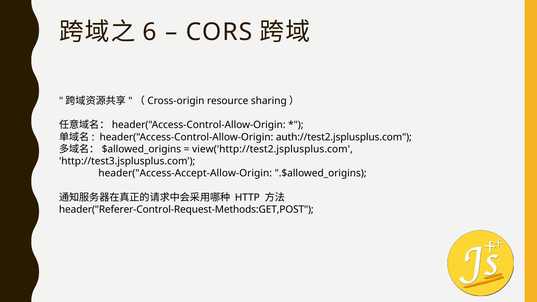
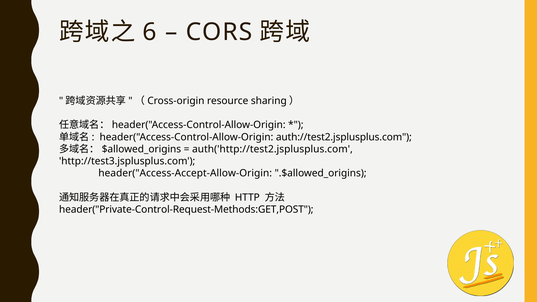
view('http://test2.jsplusplus.com: view('http://test2.jsplusplus.com -> auth('http://test2.jsplusplus.com (272, 149)
header("Referer-Control-Request-Methods:GET,POST: header("Referer-Control-Request-Methods:GET,POST -> header("Private-Control-Request-Methods:GET,POST (186, 210)
